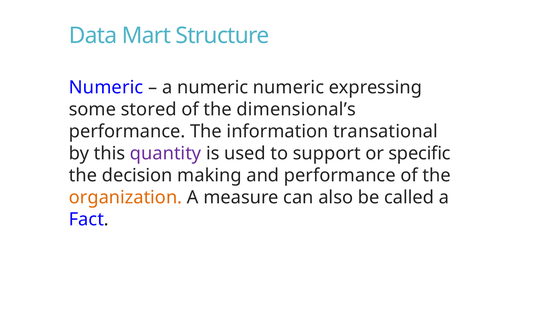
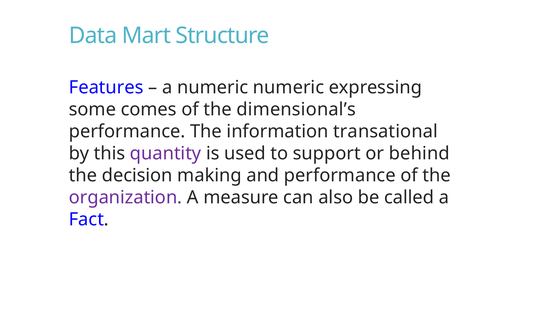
Numeric: Numeric -> Features (106, 87)
stored: stored -> comes (149, 109)
specific: specific -> behind (419, 153)
organization colour: orange -> purple (126, 197)
